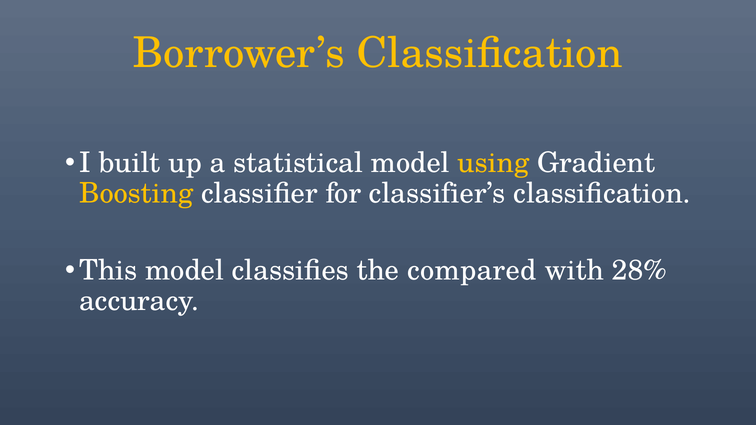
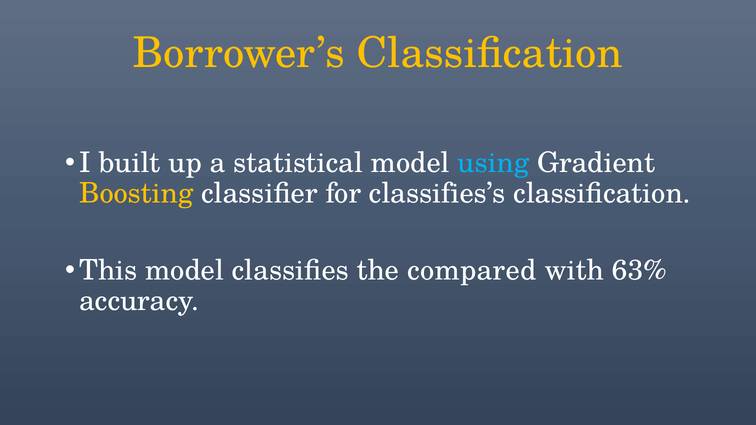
using colour: yellow -> light blue (493, 163)
classifier’s: classifier’s -> classifies’s (437, 193)
28%: 28% -> 63% (639, 270)
